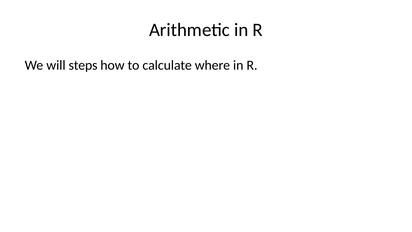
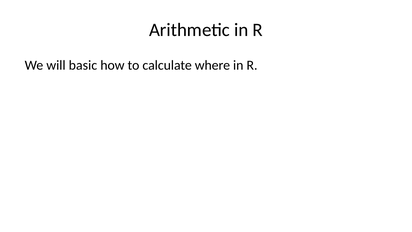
steps: steps -> basic (83, 65)
